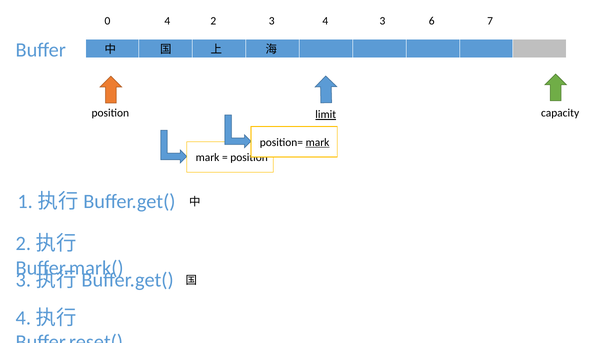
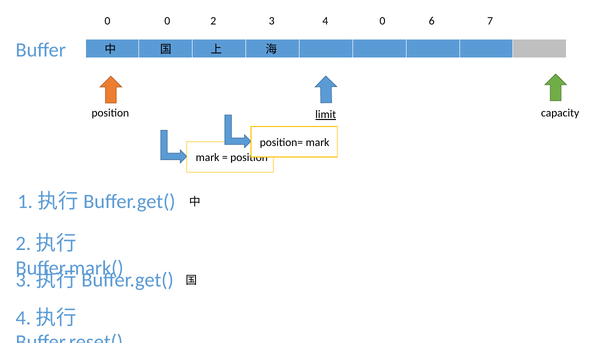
0 4: 4 -> 0 (167, 21)
2 3: 3 -> 0 (382, 21)
mark underline: present -> none (318, 142)
